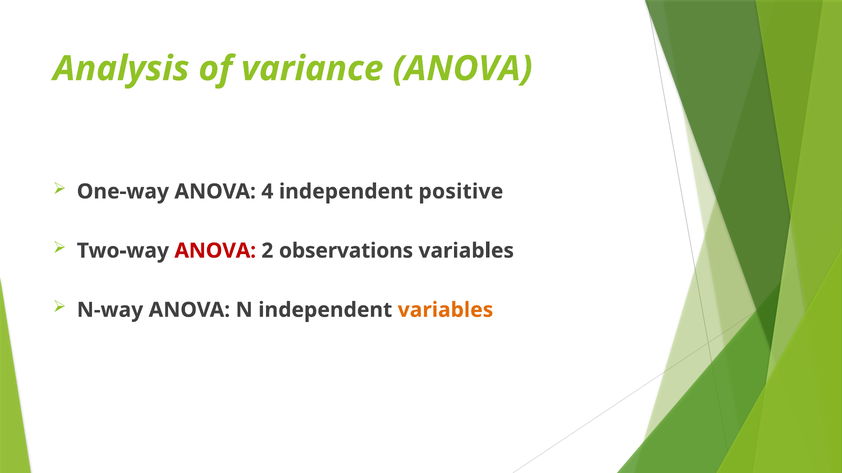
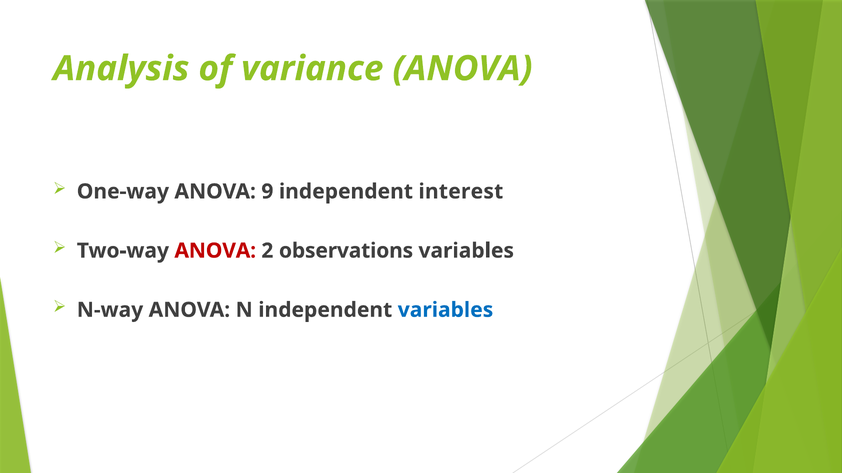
4: 4 -> 9 (267, 192)
positive: positive -> interest (461, 192)
variables colour: orange -> blue (446, 310)
